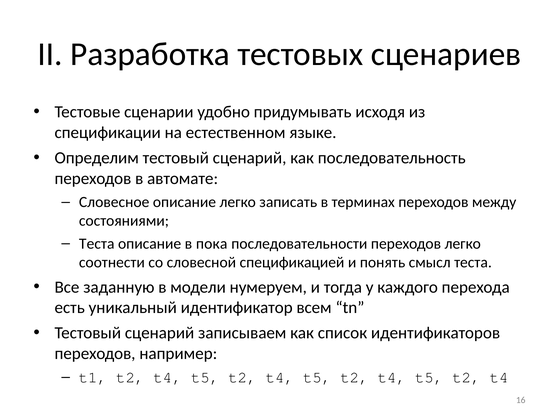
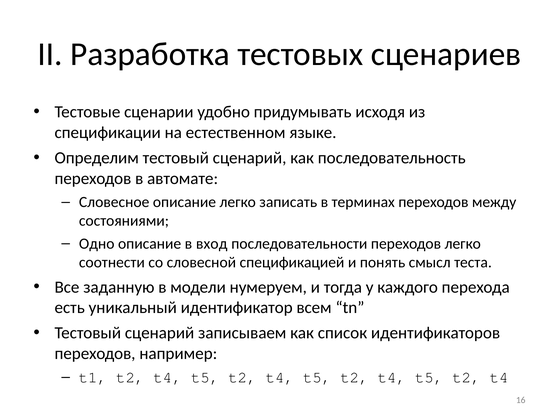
Теста: Теста -> Одно (97, 244)
пока: пока -> вход (212, 244)
